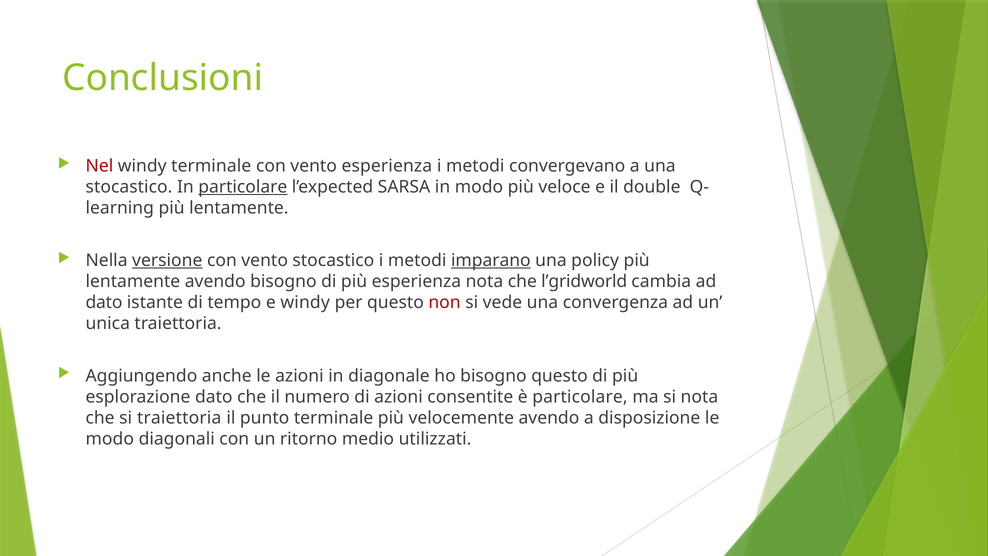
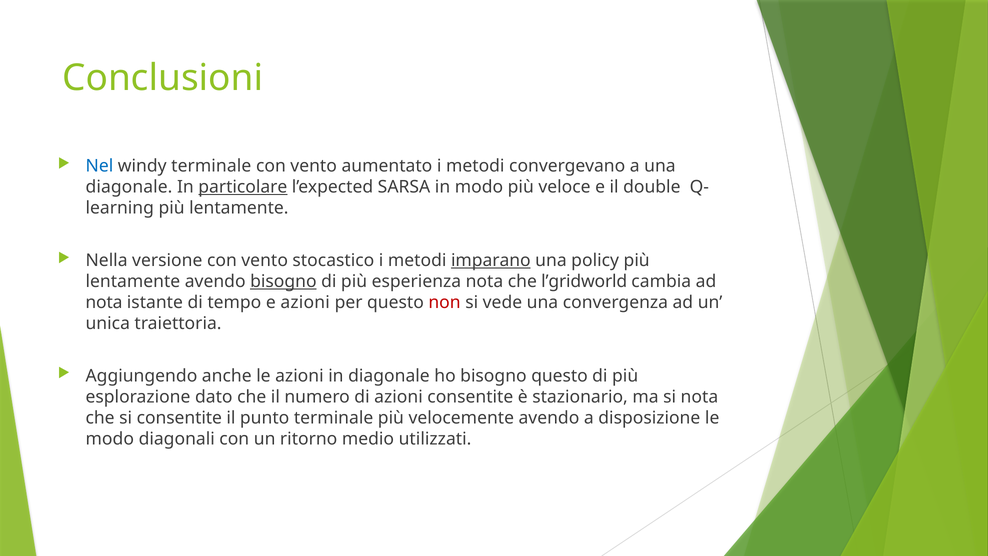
Nel colour: red -> blue (99, 166)
vento esperienza: esperienza -> aumentato (387, 166)
stocastico: stocastico -> diagonale (129, 187)
versione underline: present -> none (167, 260)
bisogno underline: none -> present (283, 281)
dato: dato -> nota (104, 302)
e windy: windy -> azioni (305, 302)
è particolare: particolare -> stazionario (580, 397)
si traiettoria: traiettoria -> consentite (179, 418)
